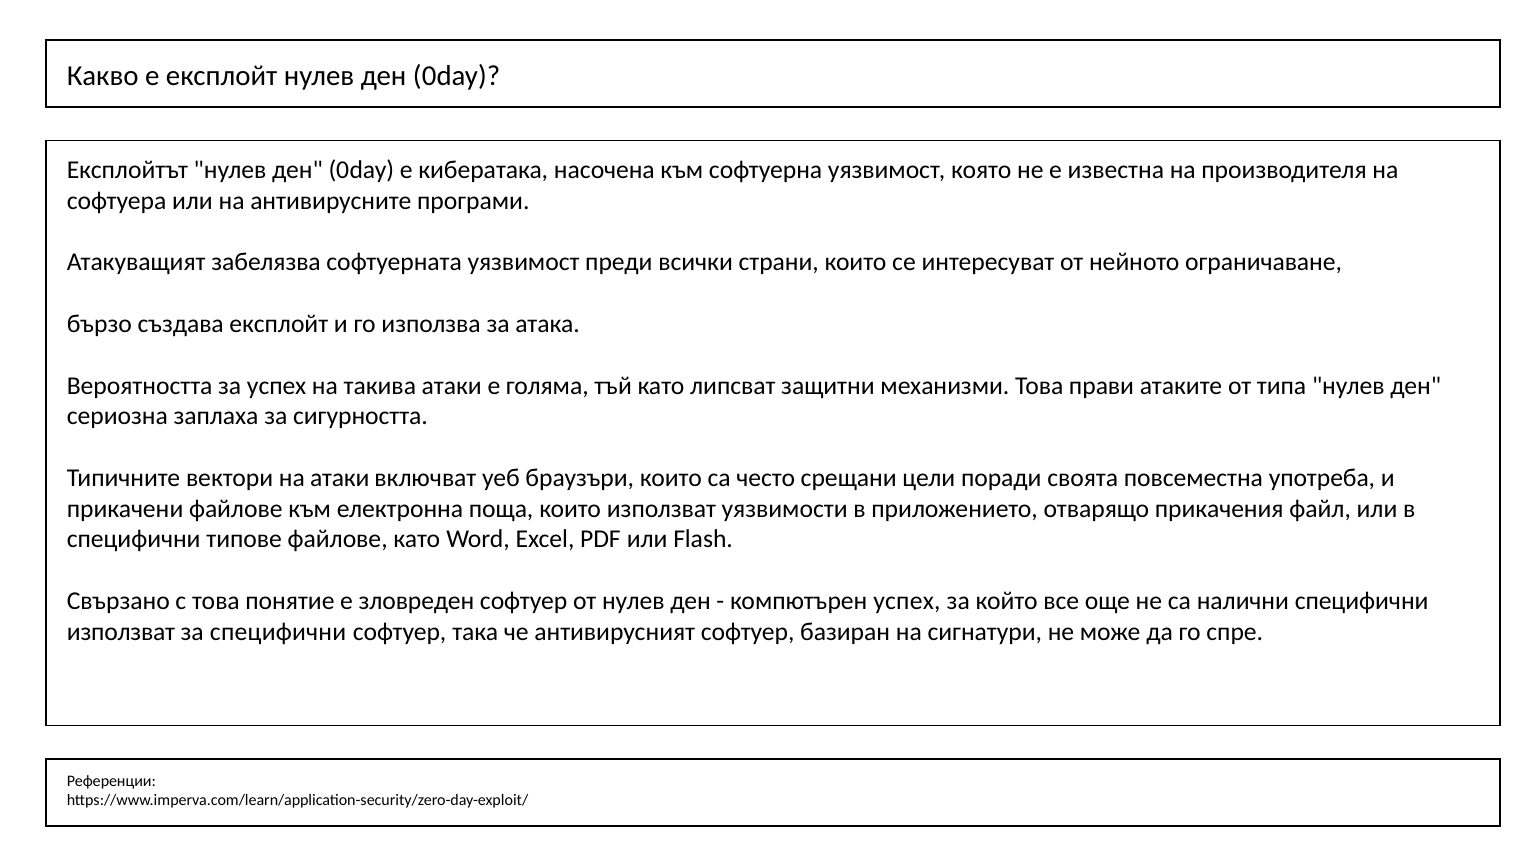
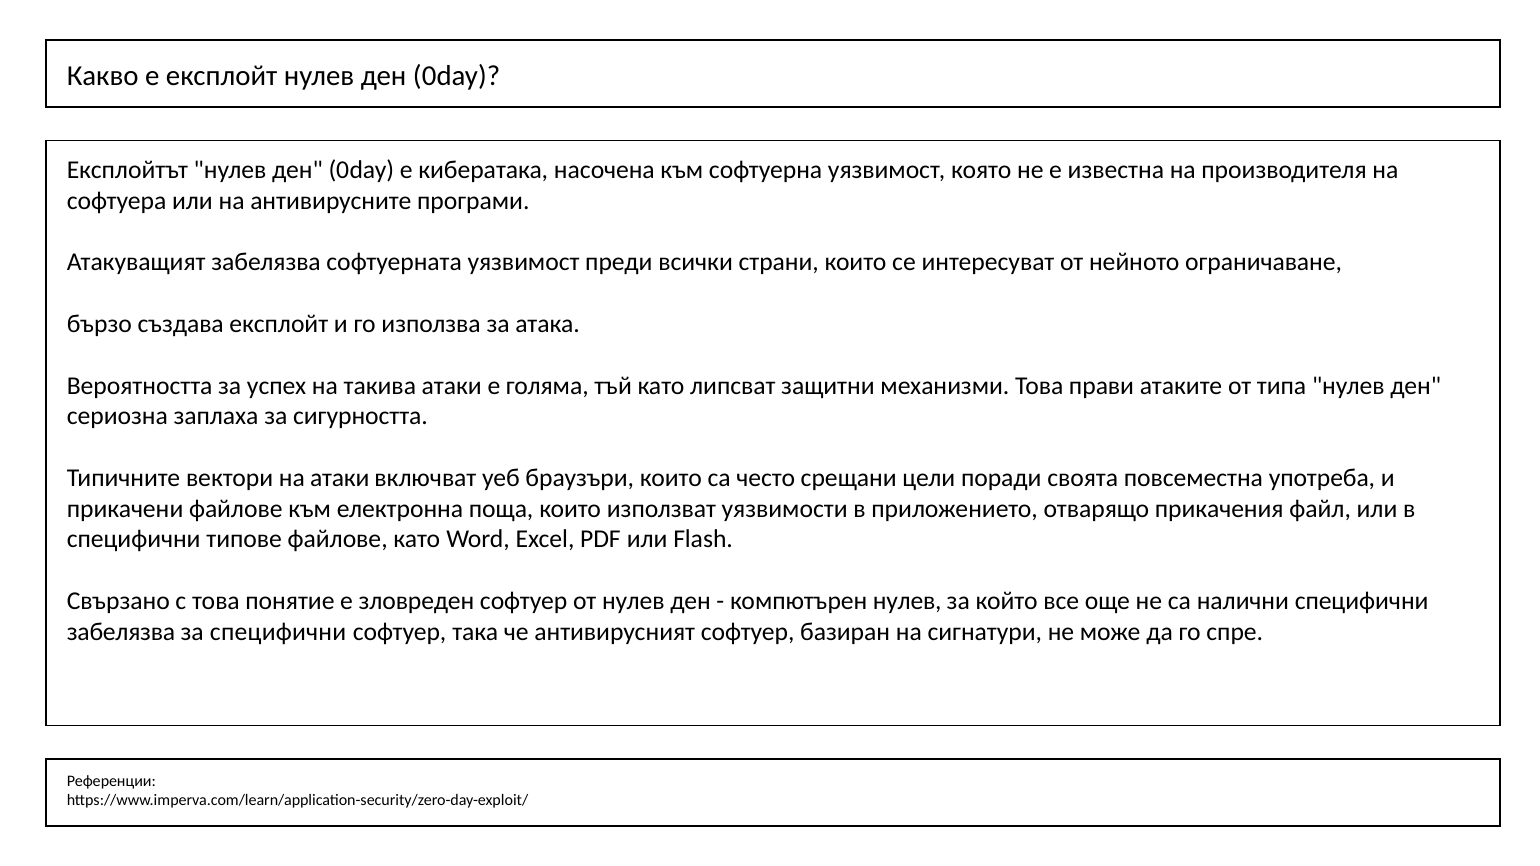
компютърен успех: успех -> нулев (907, 601)
използват: използват -> забелязва (121, 632)
